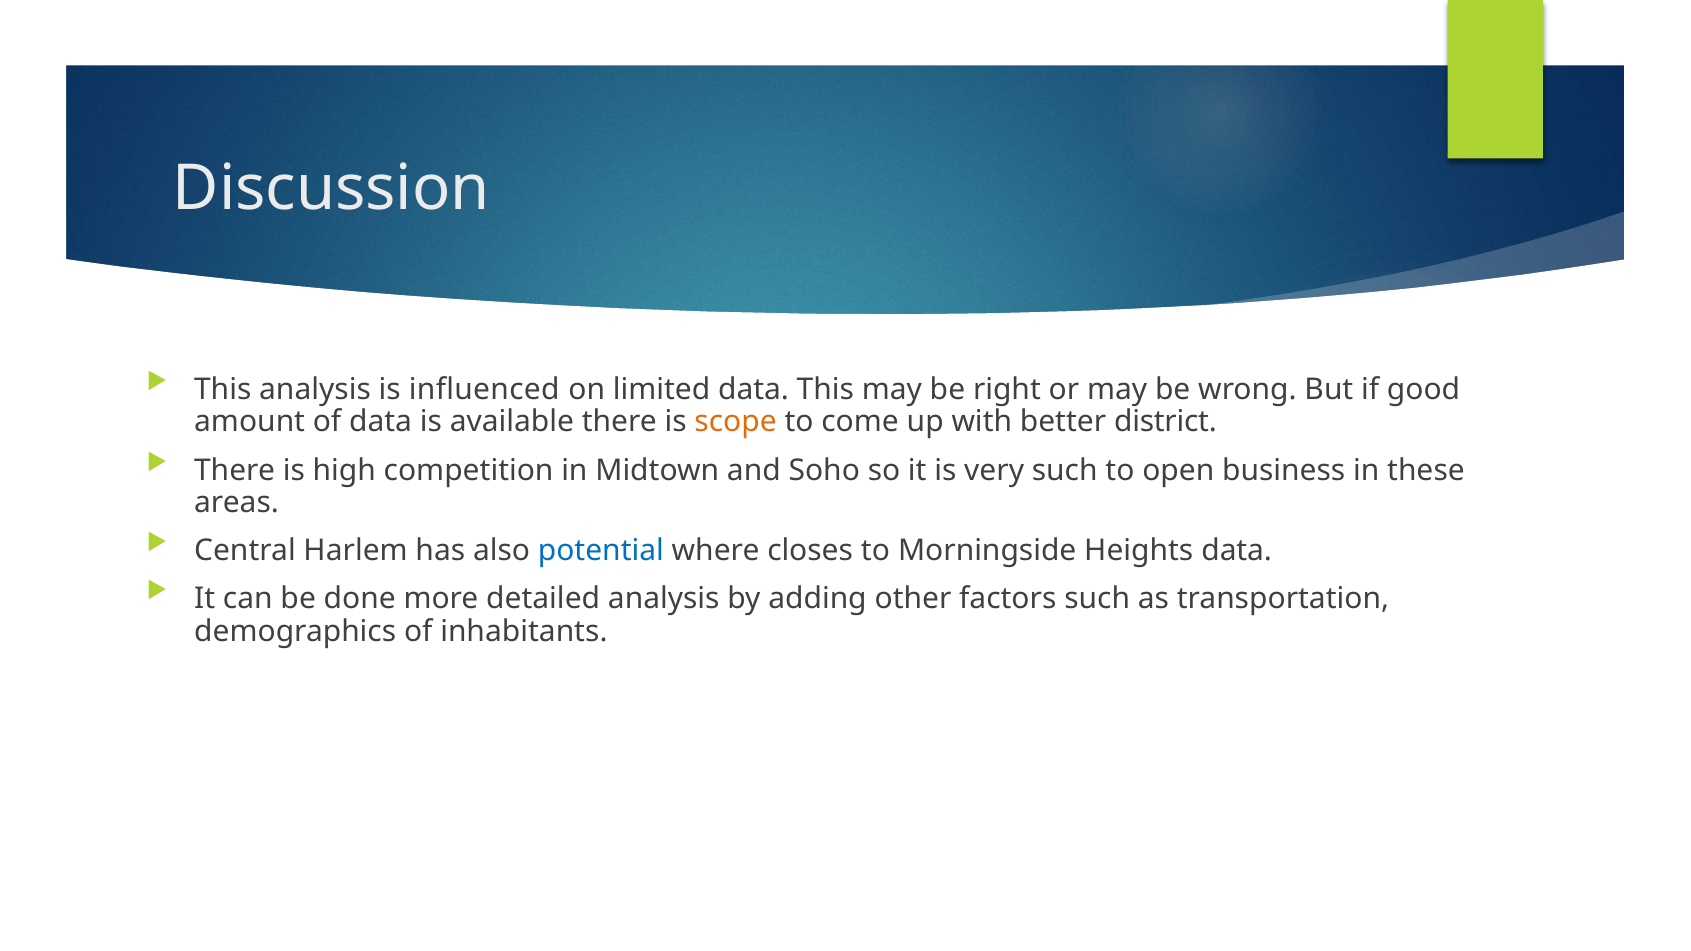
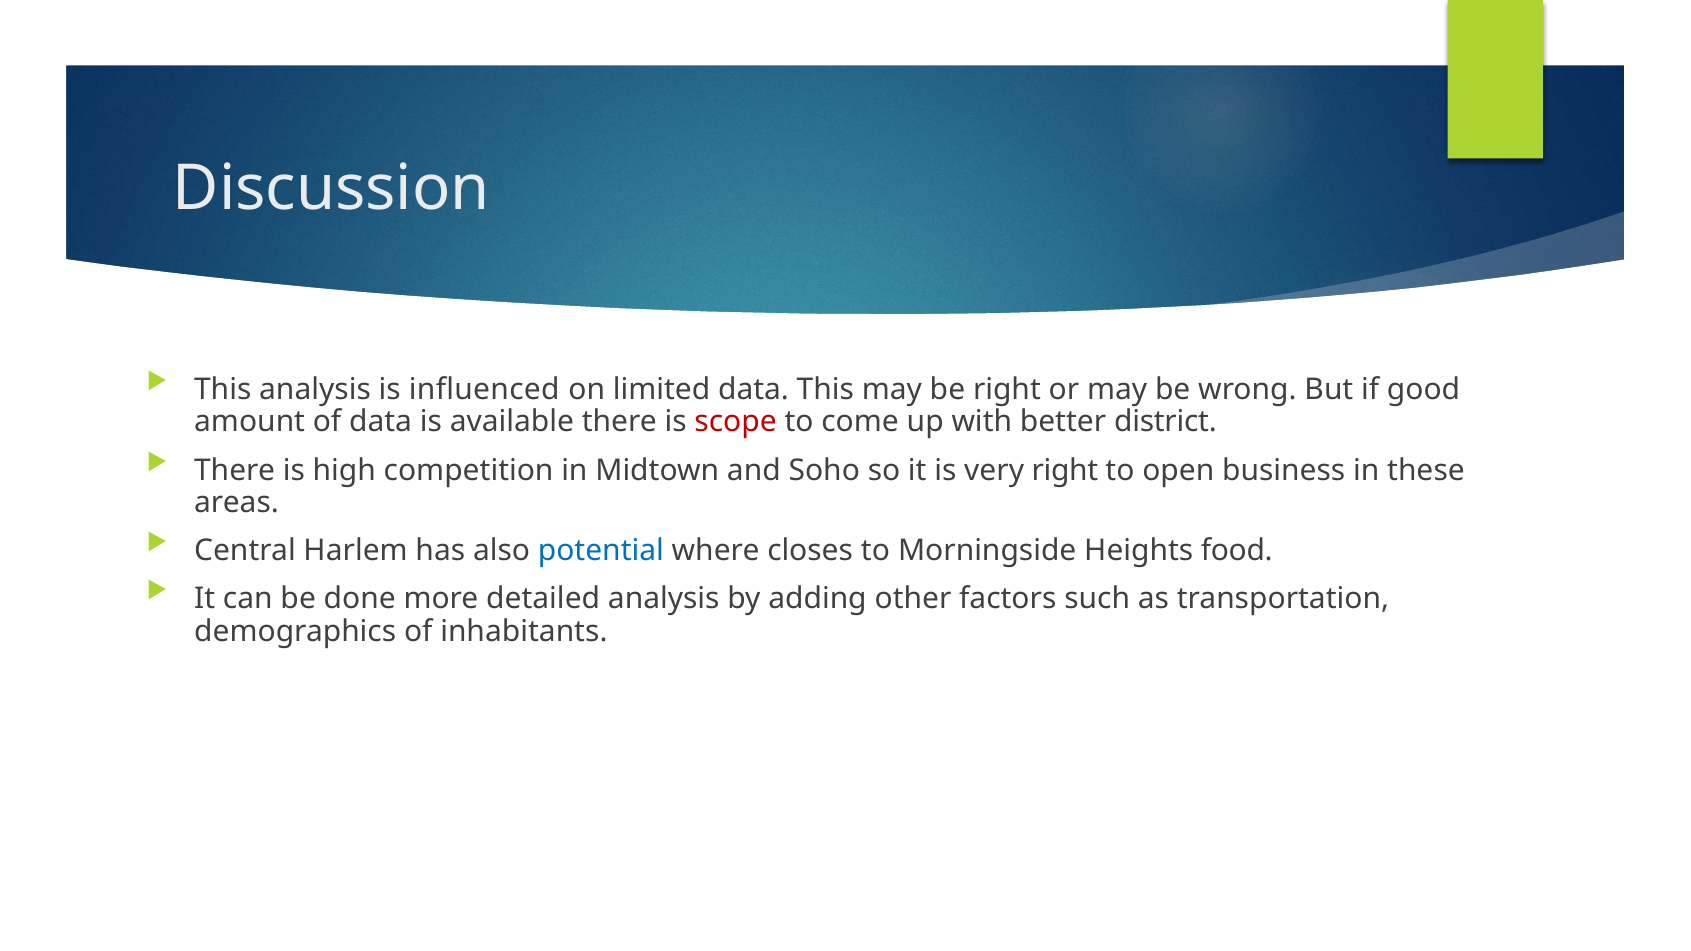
scope colour: orange -> red (736, 422)
very such: such -> right (1065, 470)
Heights data: data -> food (1237, 551)
